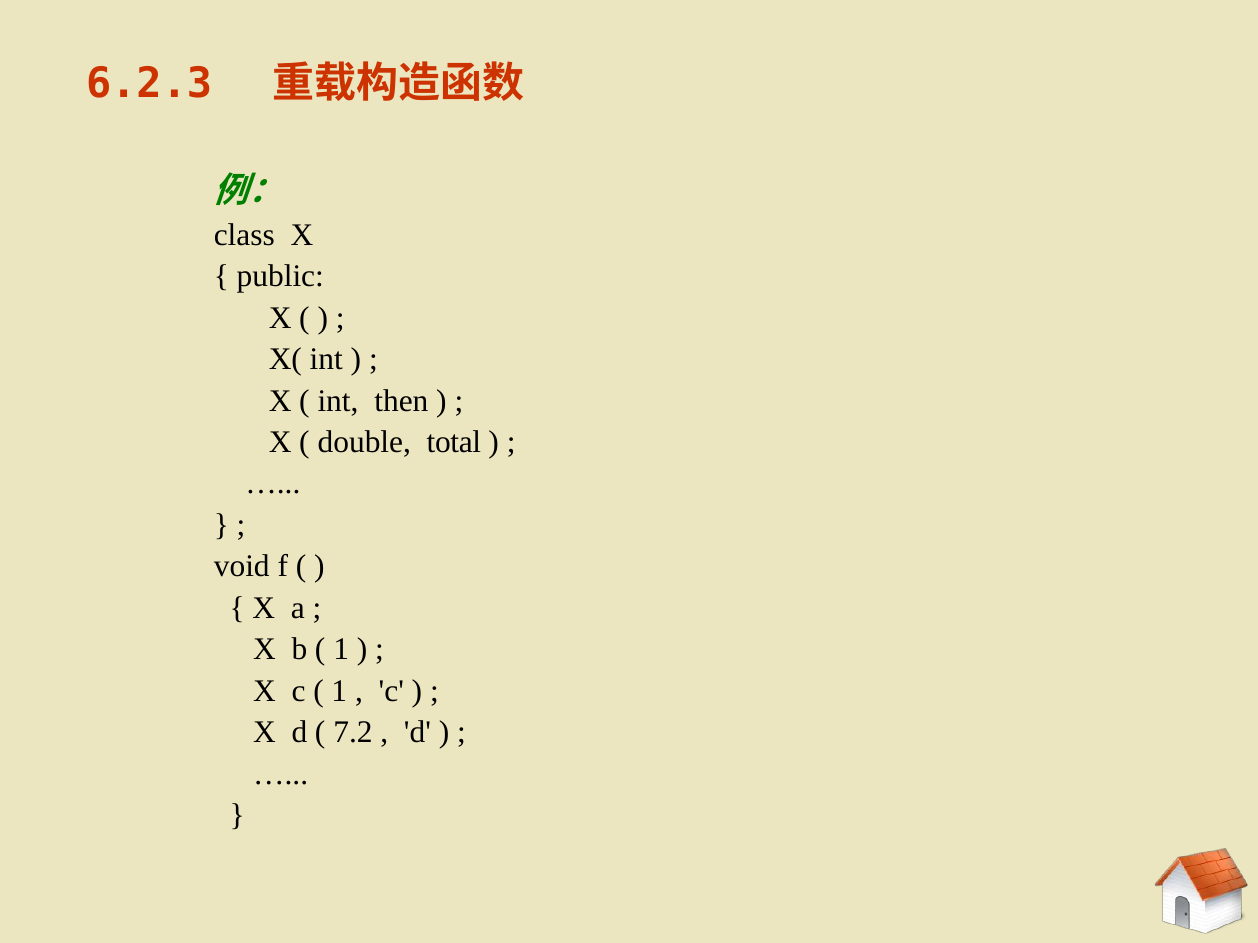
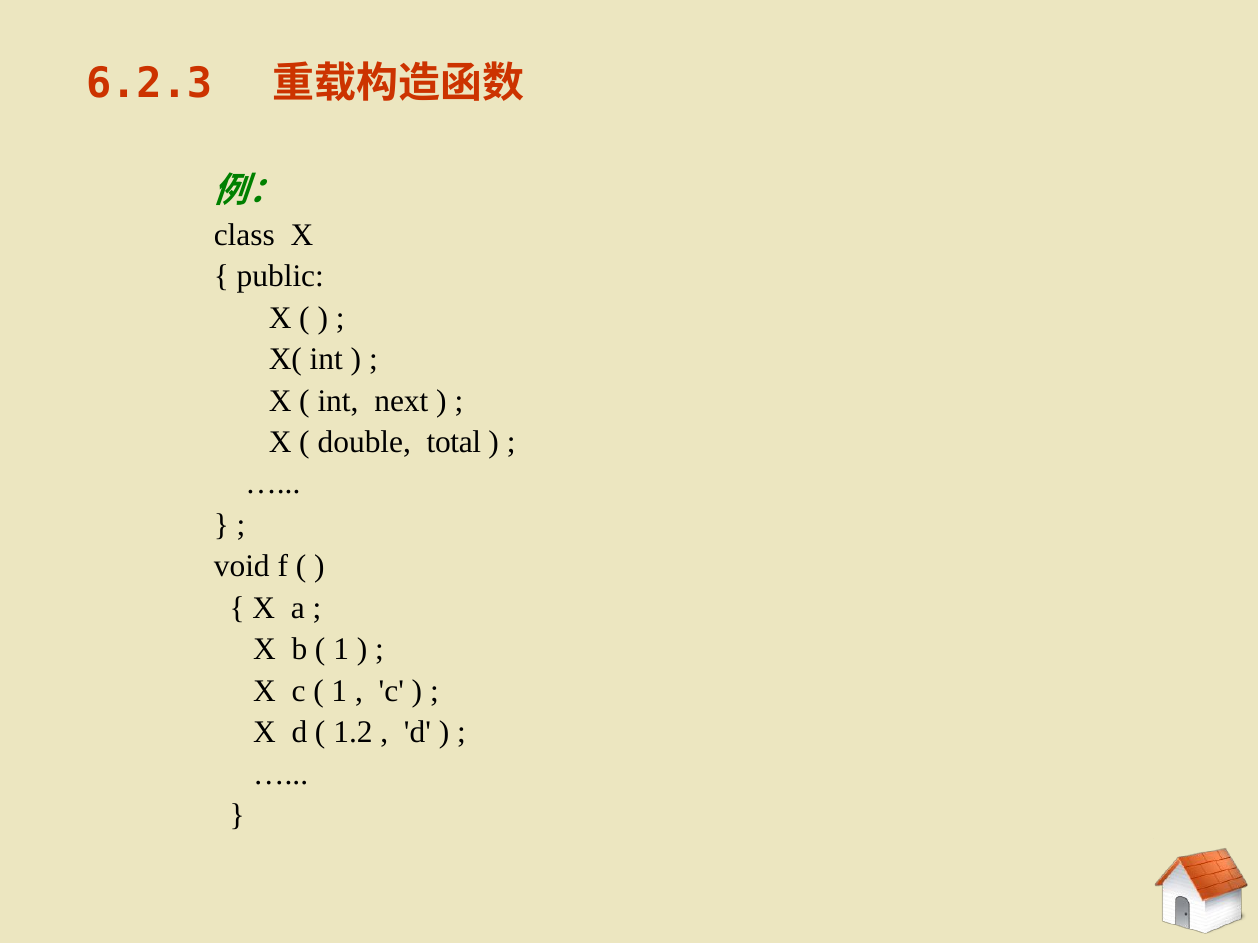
then: then -> next (401, 401)
7.2: 7.2 -> 1.2 (353, 733)
